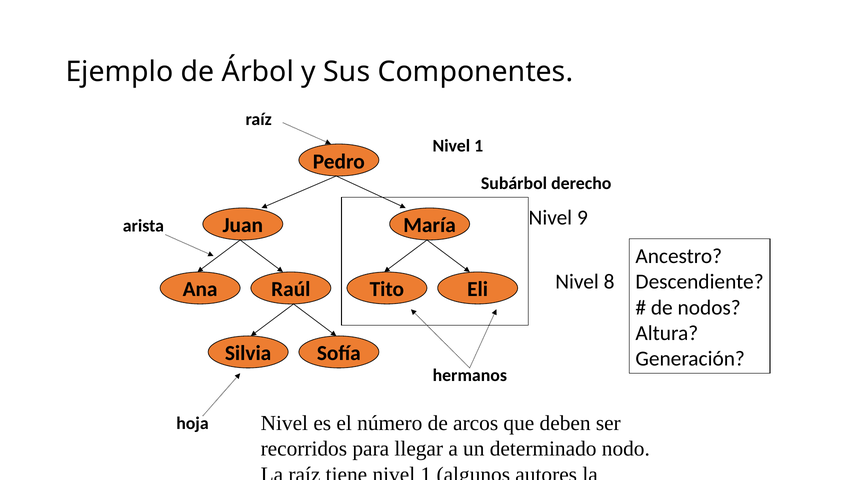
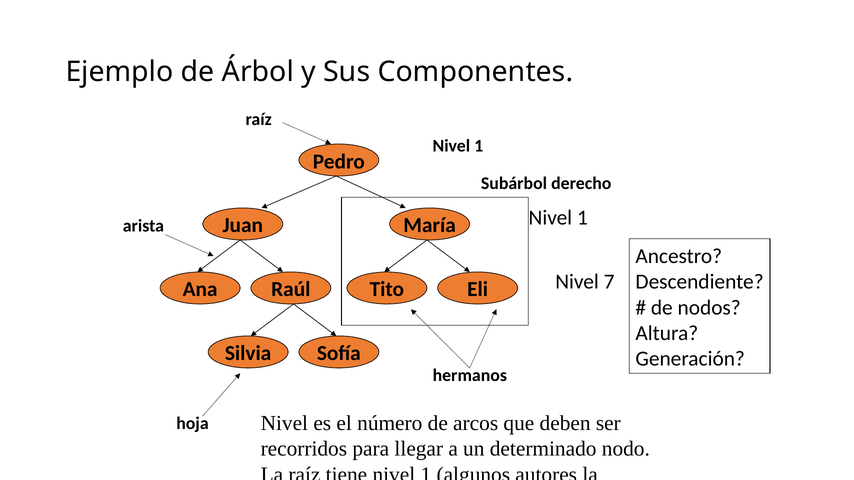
9: 9 -> 1 (582, 218)
8: 8 -> 7 (609, 282)
